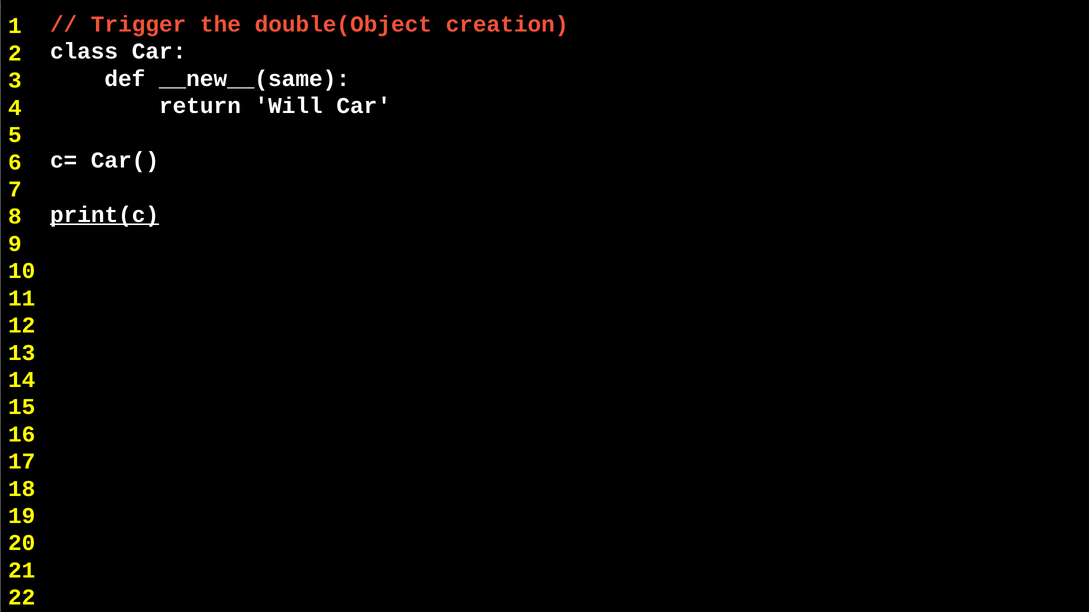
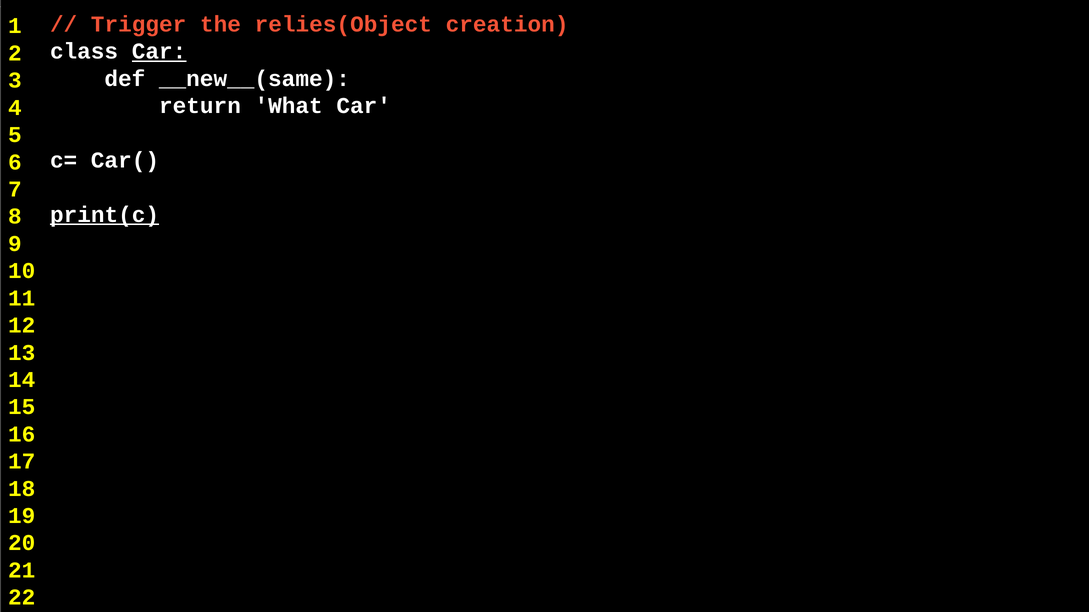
double(Object: double(Object -> relies(Object (343, 24)
Car underline: none -> present (159, 51)
Will: Will -> What (289, 106)
